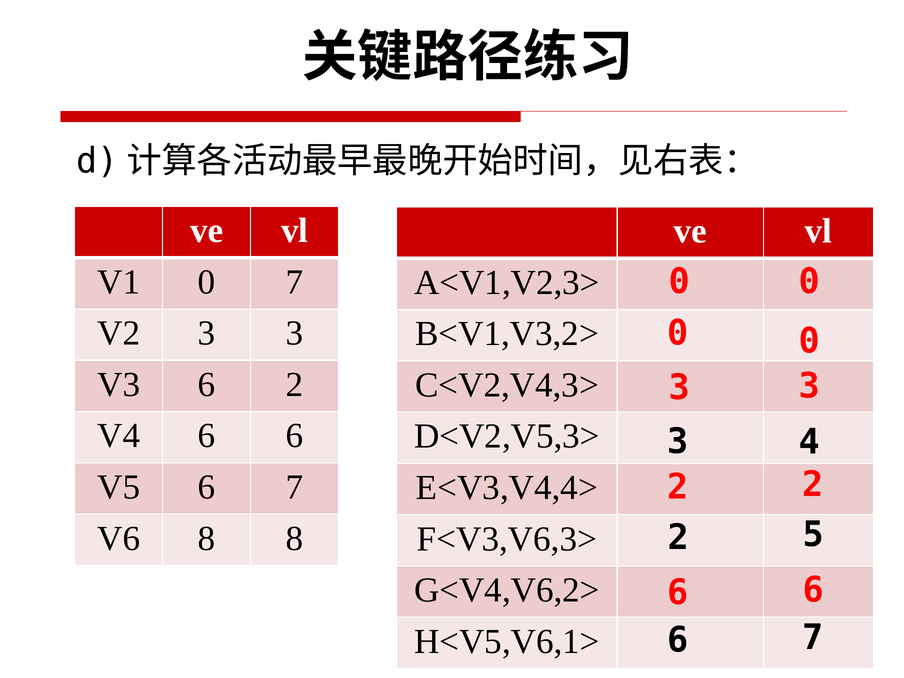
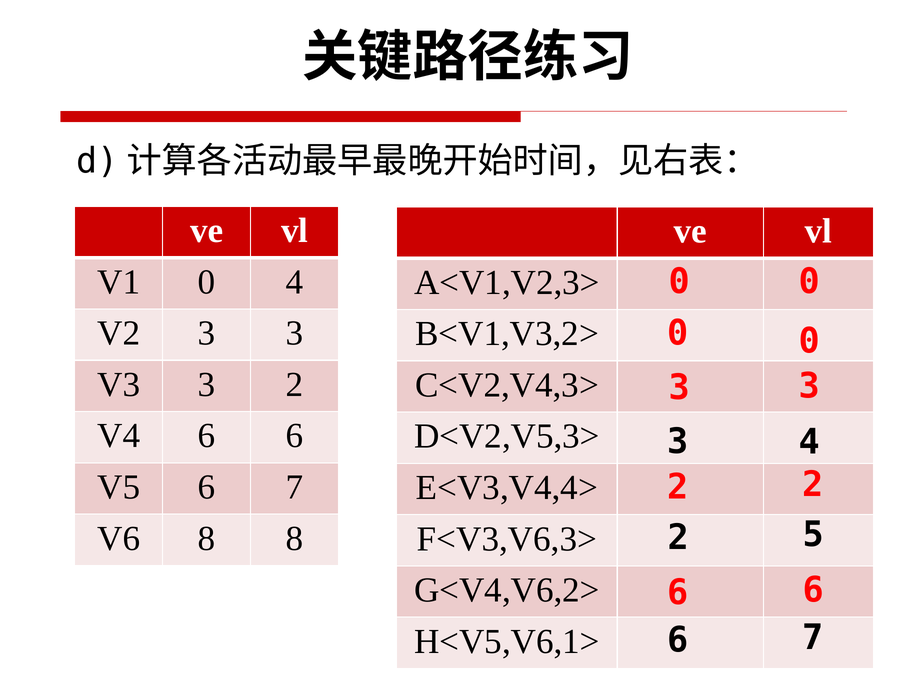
0 7: 7 -> 4 (295, 282)
V3 6: 6 -> 3 (207, 385)
